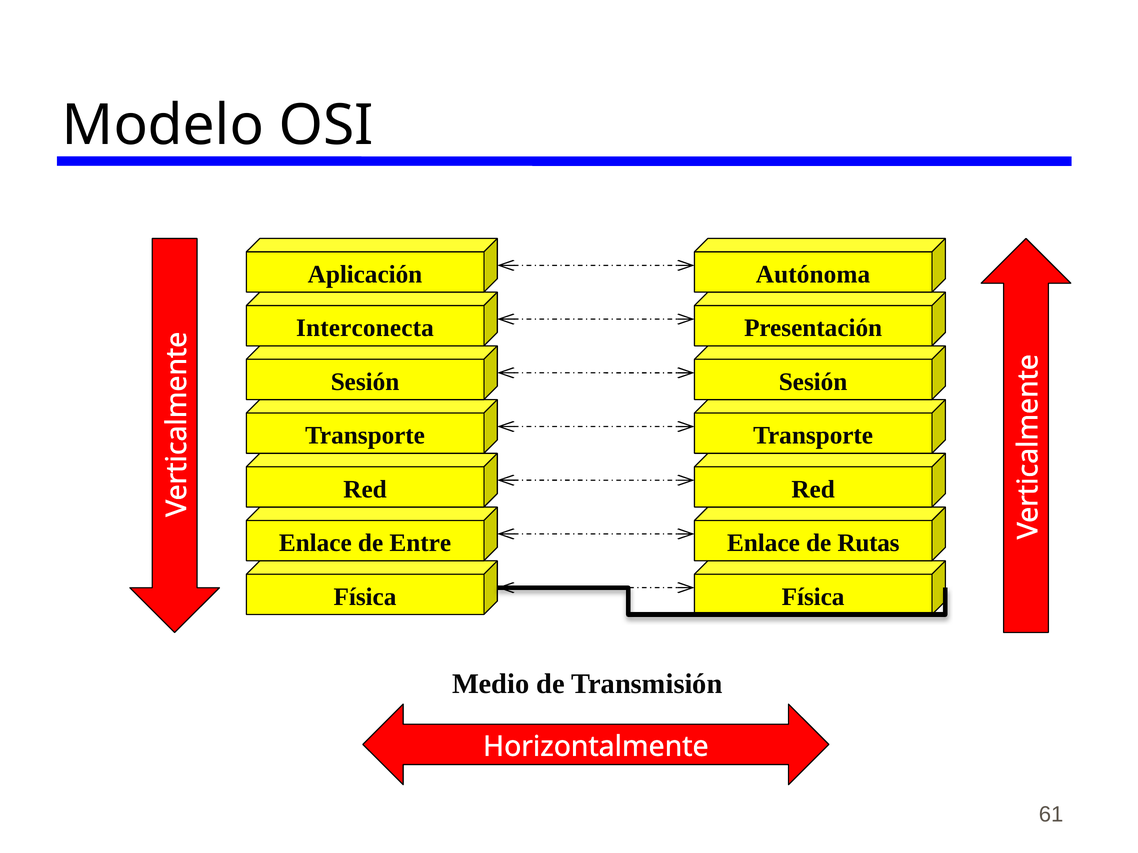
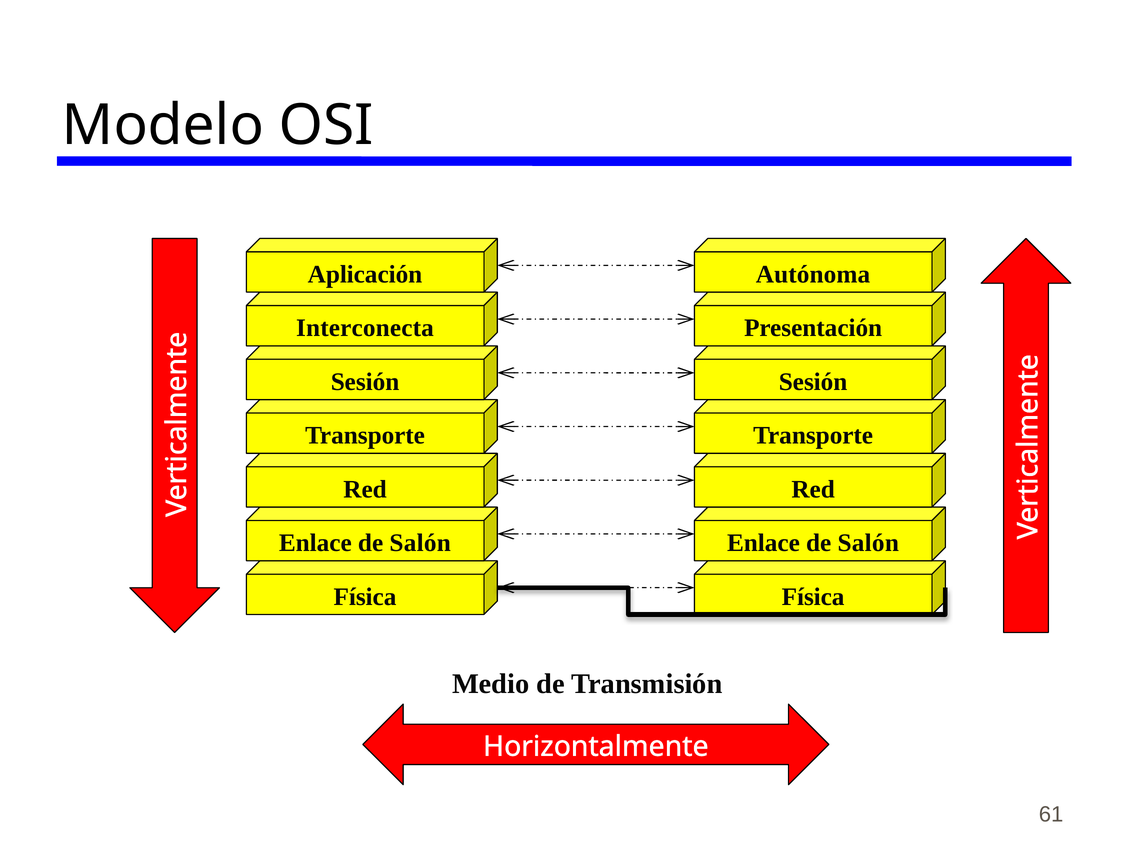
Entre: Entre -> Salón (420, 543)
Rutas: Rutas -> Salón (868, 543)
